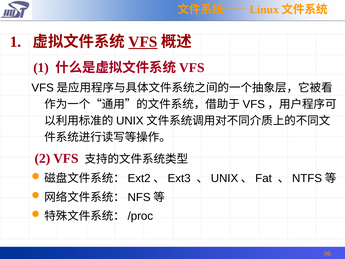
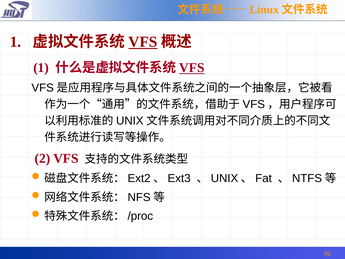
VFS underline: none -> present (192, 68)
